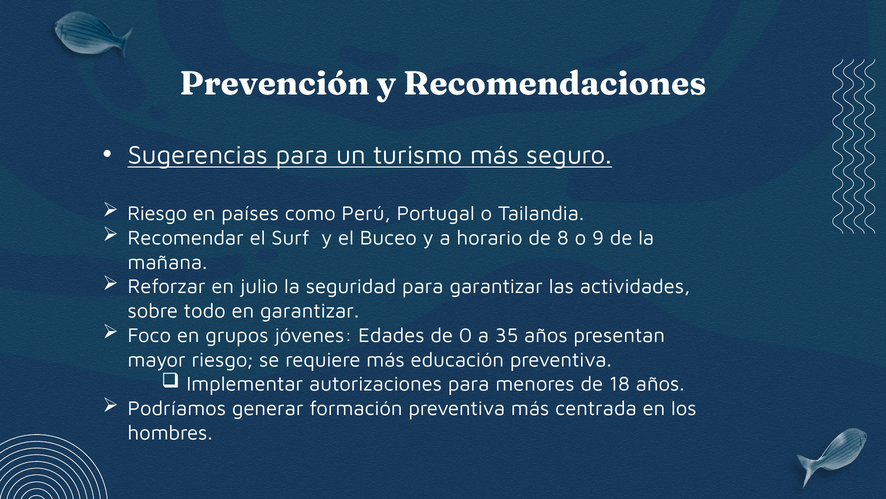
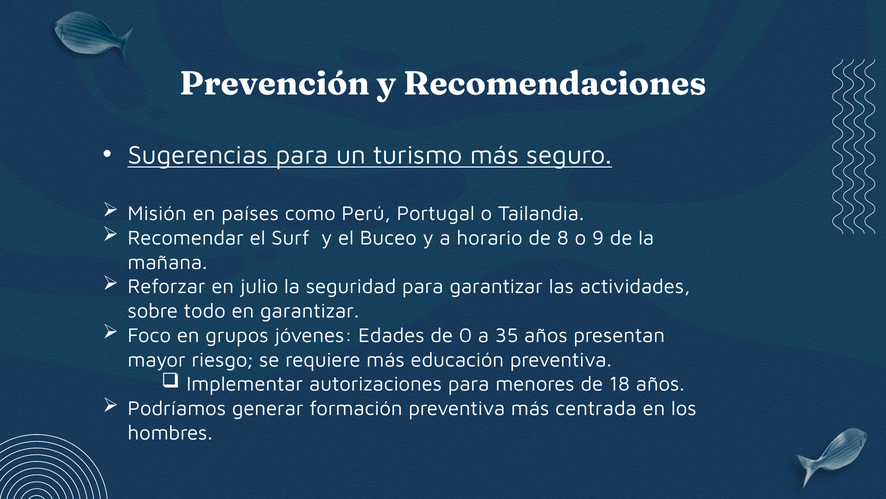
Riesgo: Riesgo -> Misión (157, 213)
